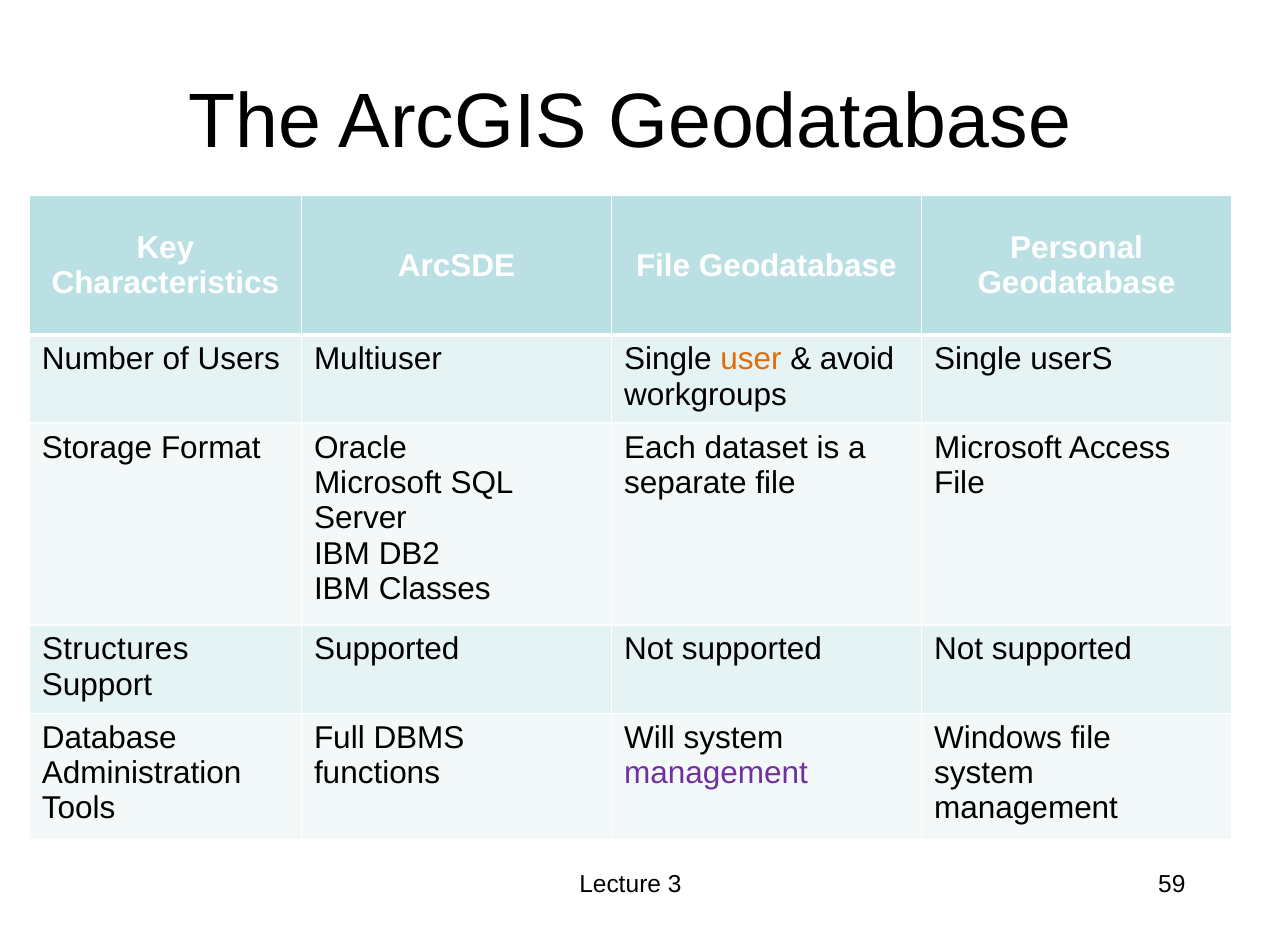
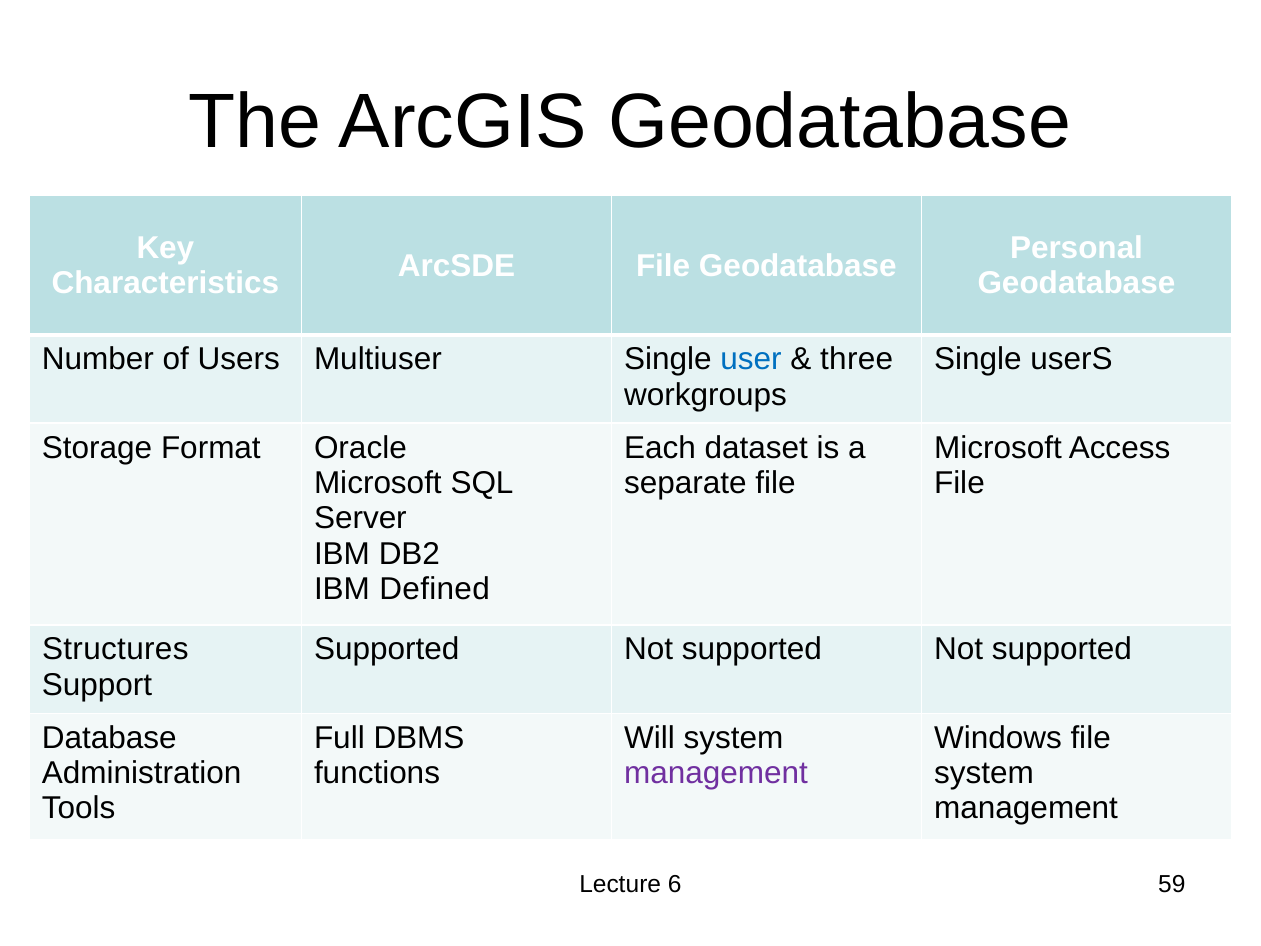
user colour: orange -> blue (751, 359)
avoid: avoid -> three (857, 359)
Classes: Classes -> Defined (435, 589)
3: 3 -> 6 (675, 884)
